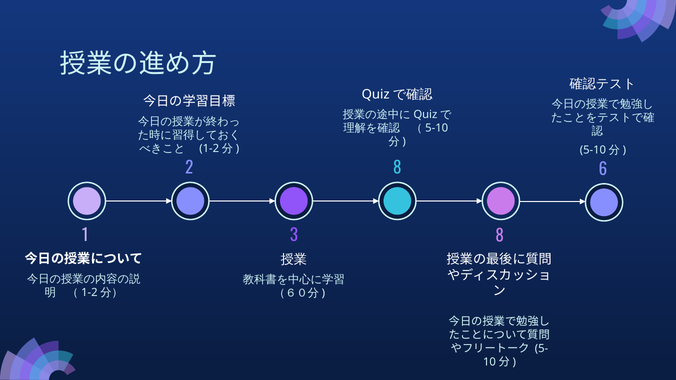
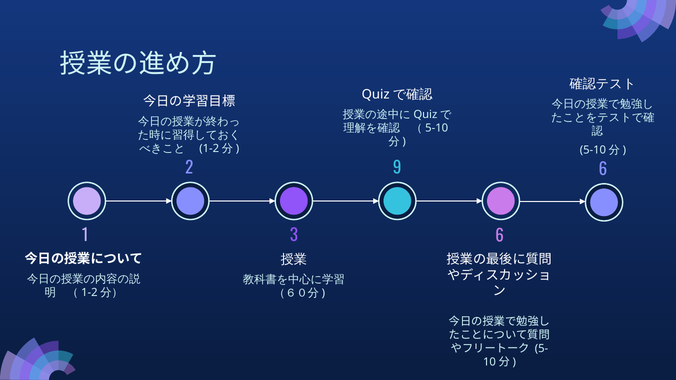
2 8: 8 -> 9 (397, 168)
3 8: 8 -> 6 (500, 236)
